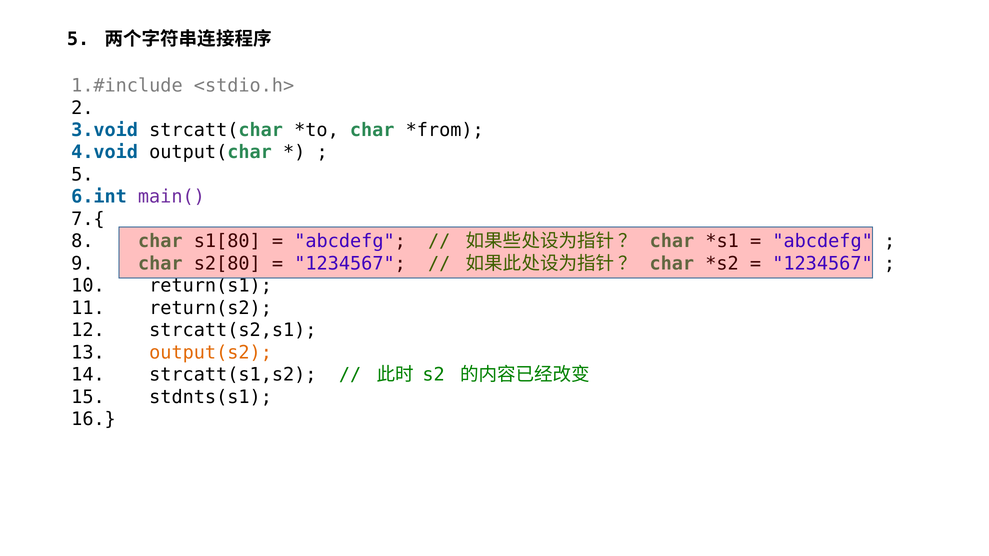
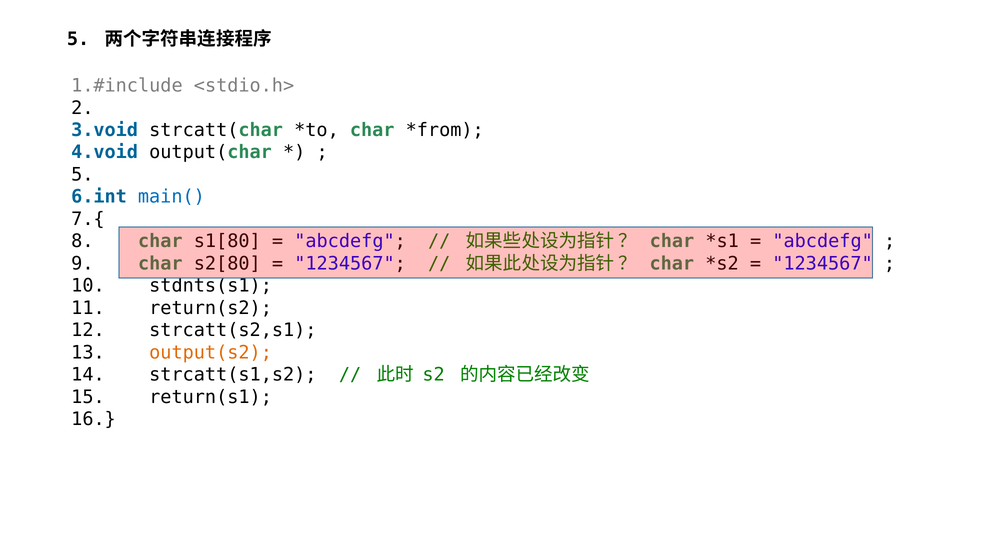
main( colour: purple -> blue (171, 197)
return(s1: return(s1 -> stdnts(s1 (211, 286)
stdnts(s1: stdnts(s1 -> return(s1 (211, 397)
